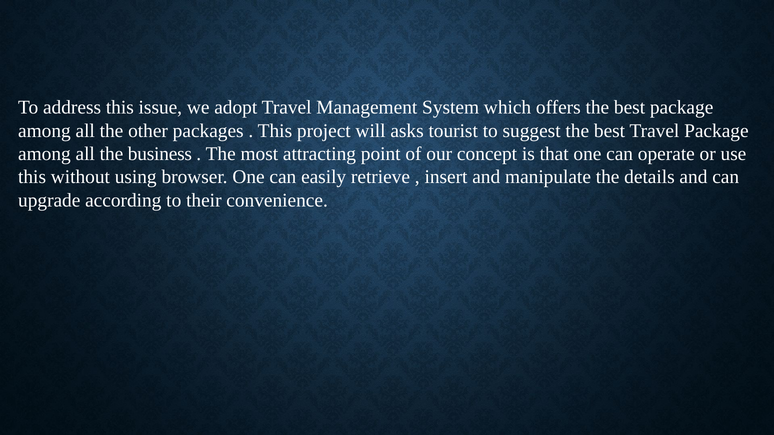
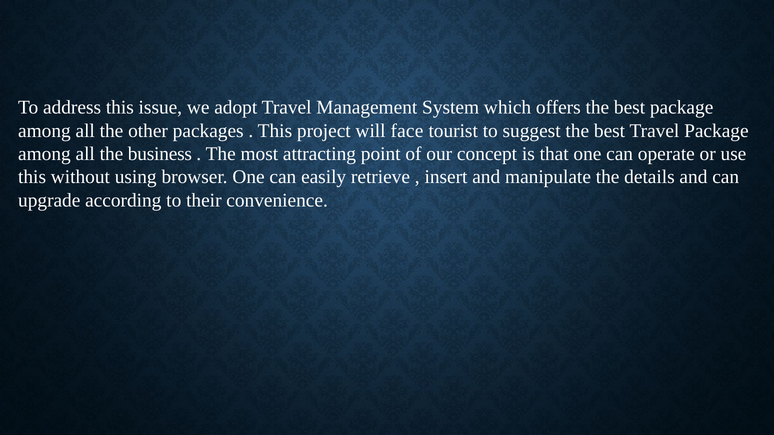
asks: asks -> face (407, 131)
